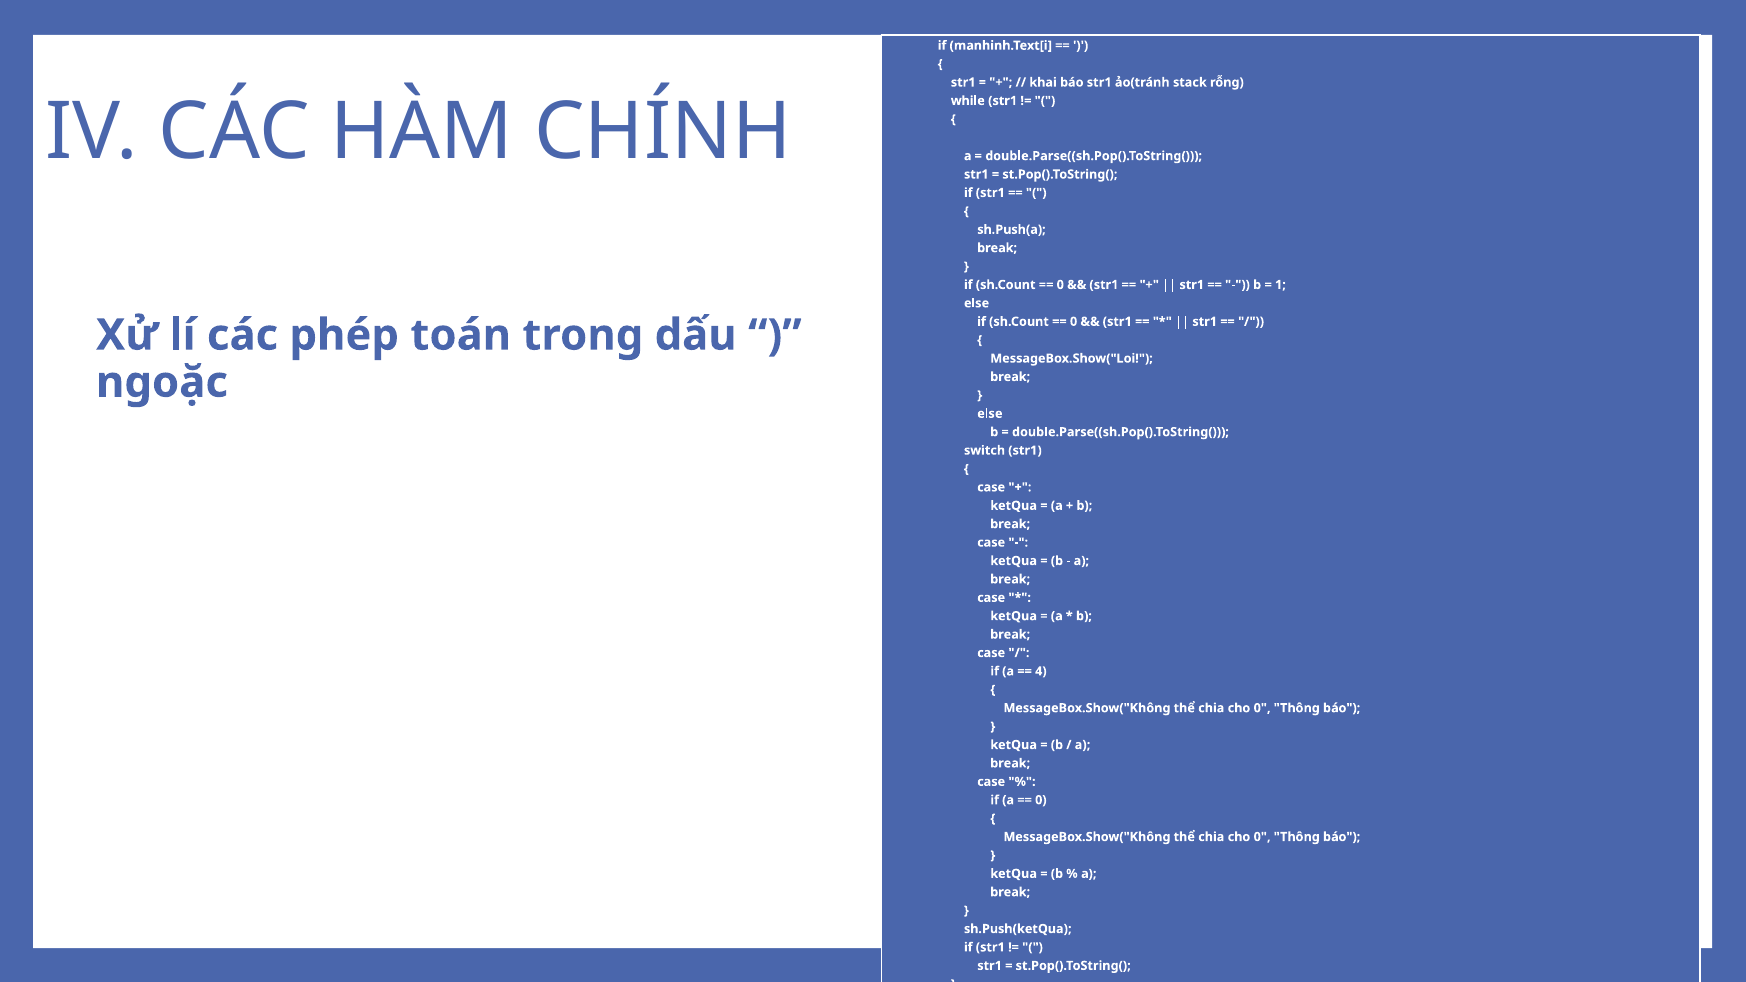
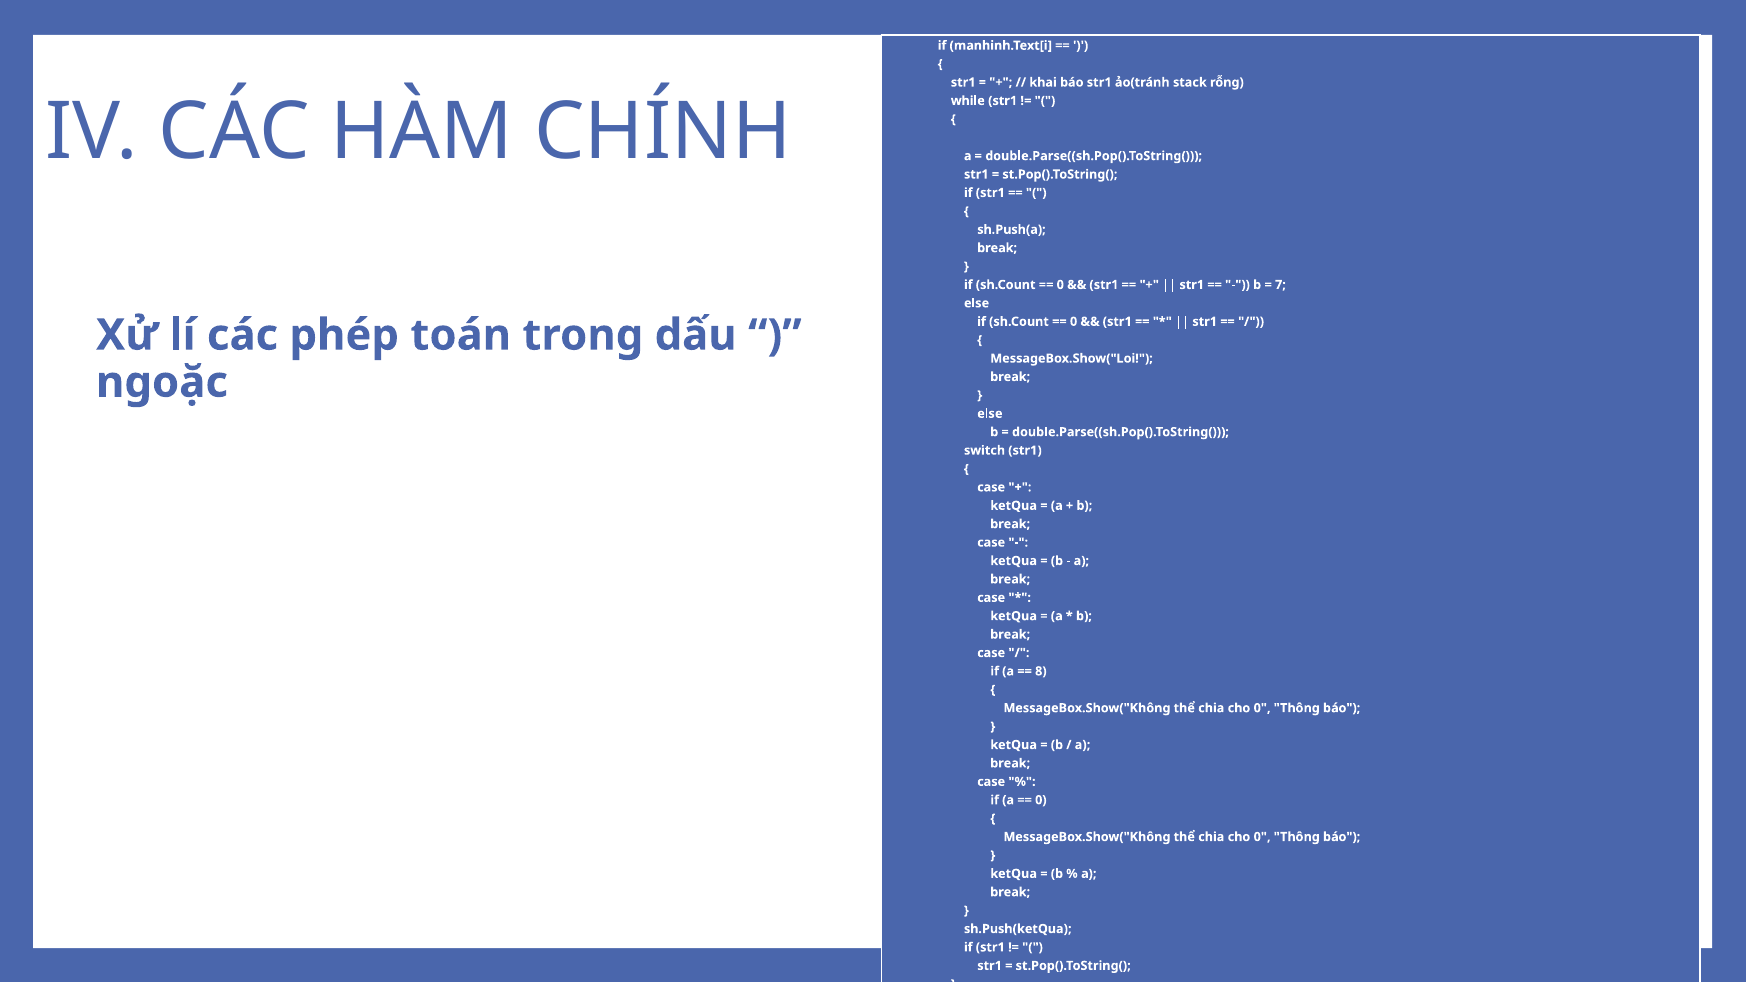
1: 1 -> 7 (1280, 285)
4: 4 -> 8 (1041, 671)
